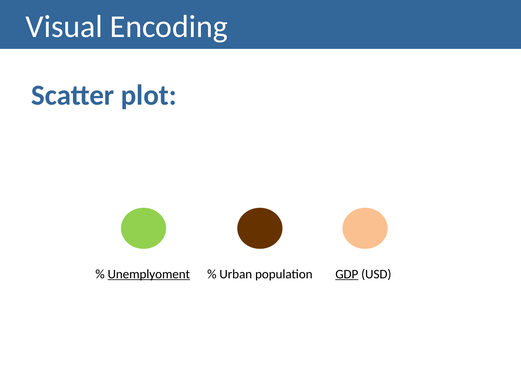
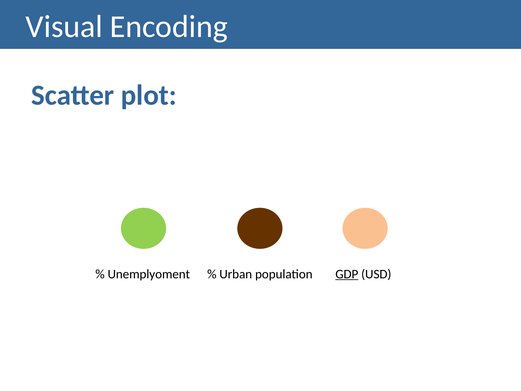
Unemplyoment underline: present -> none (149, 274)
